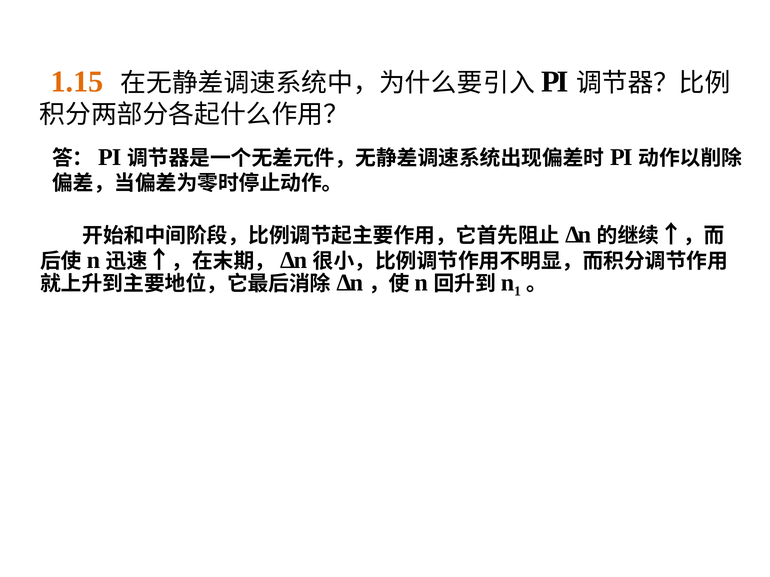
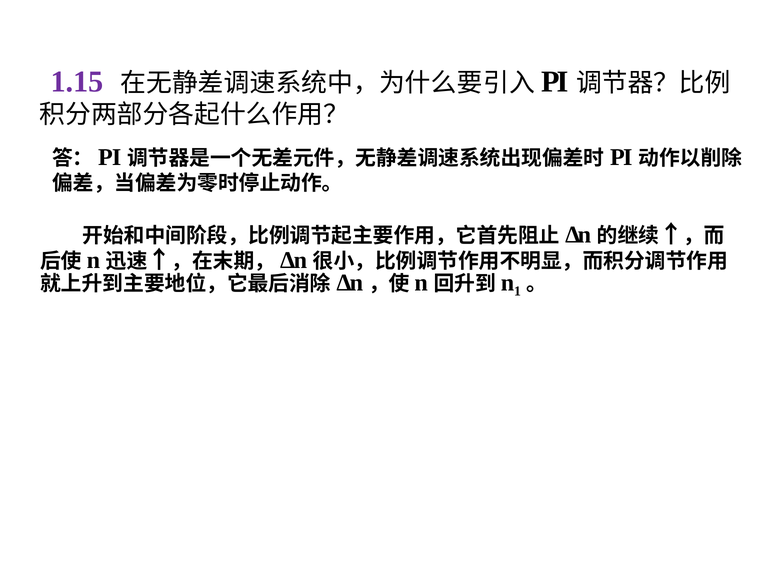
1.15 colour: orange -> purple (77, 82)
